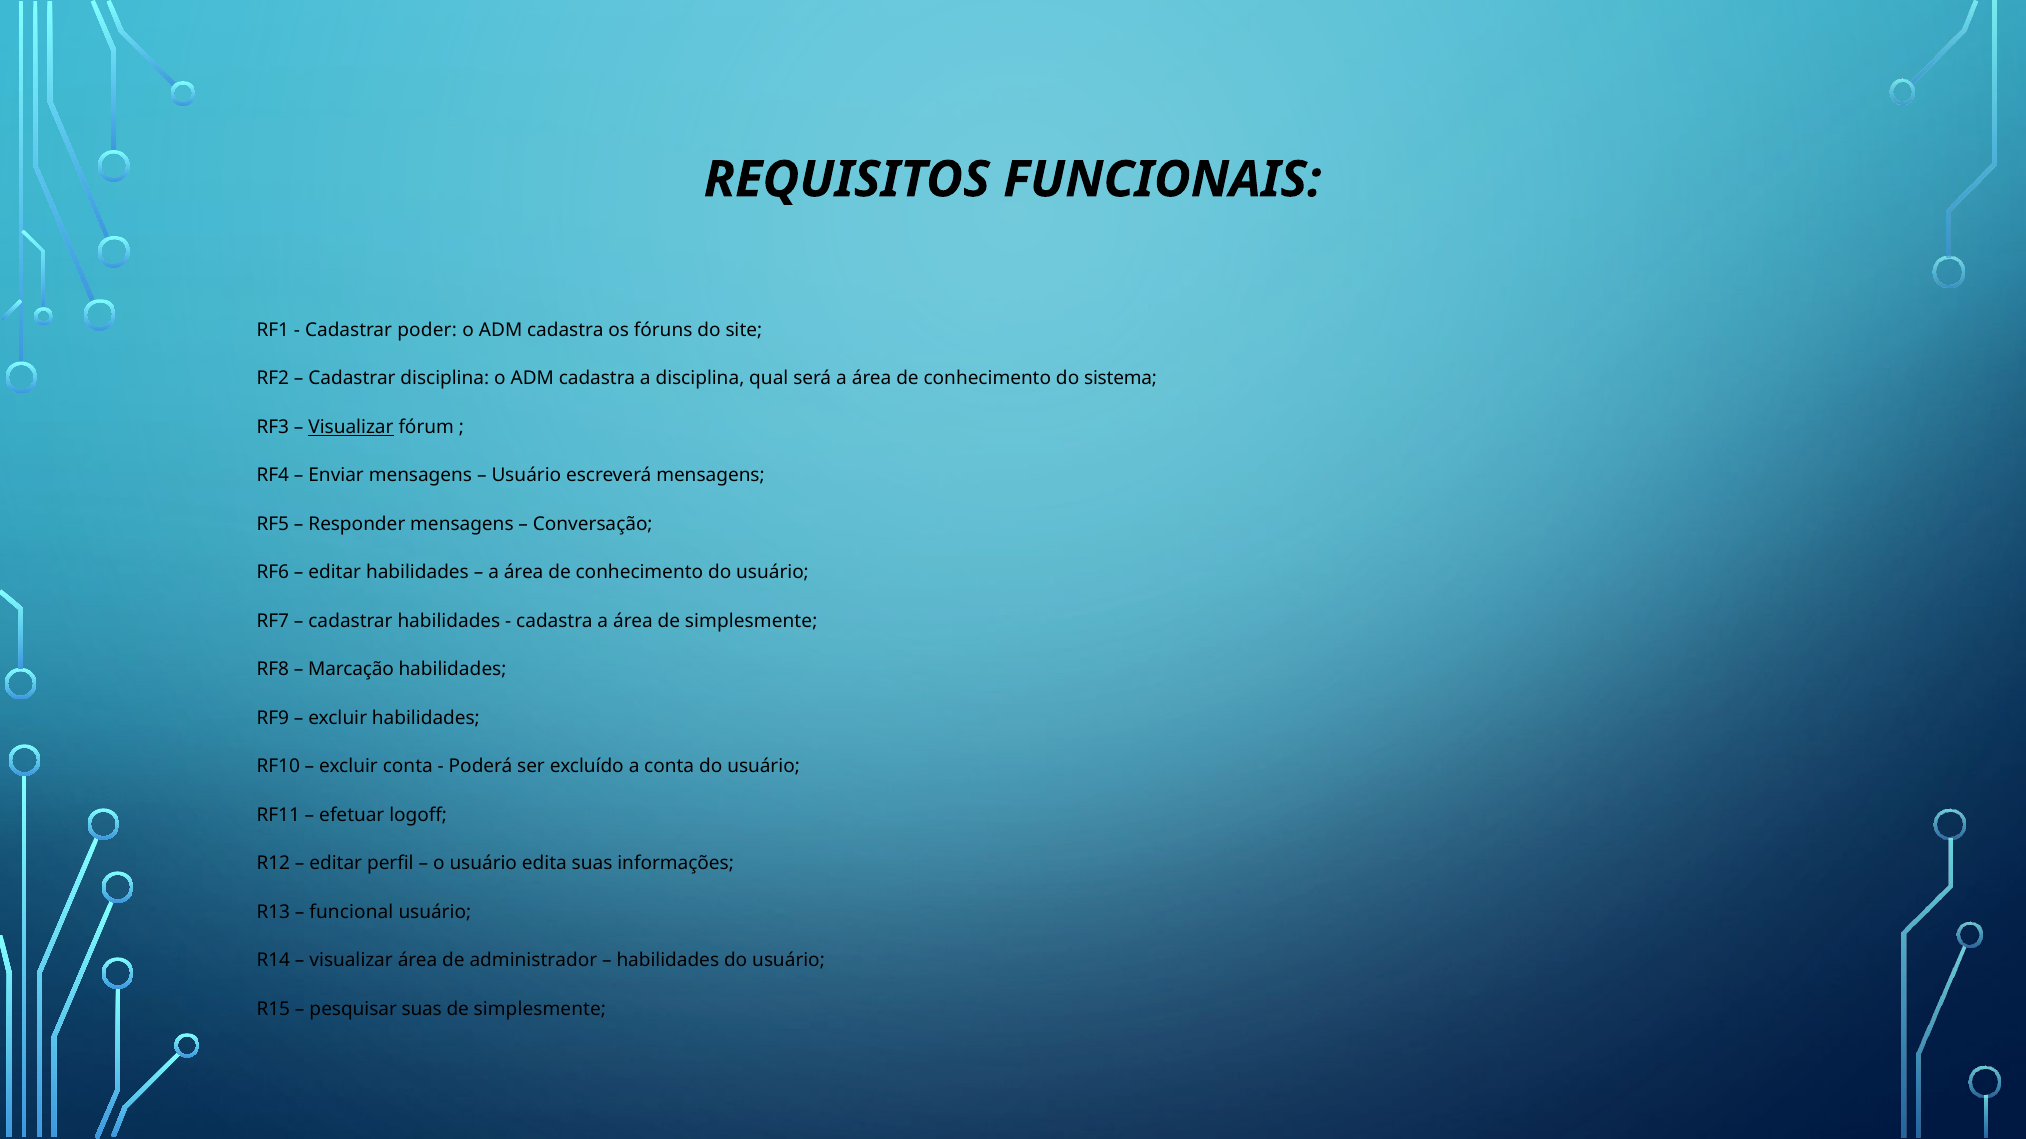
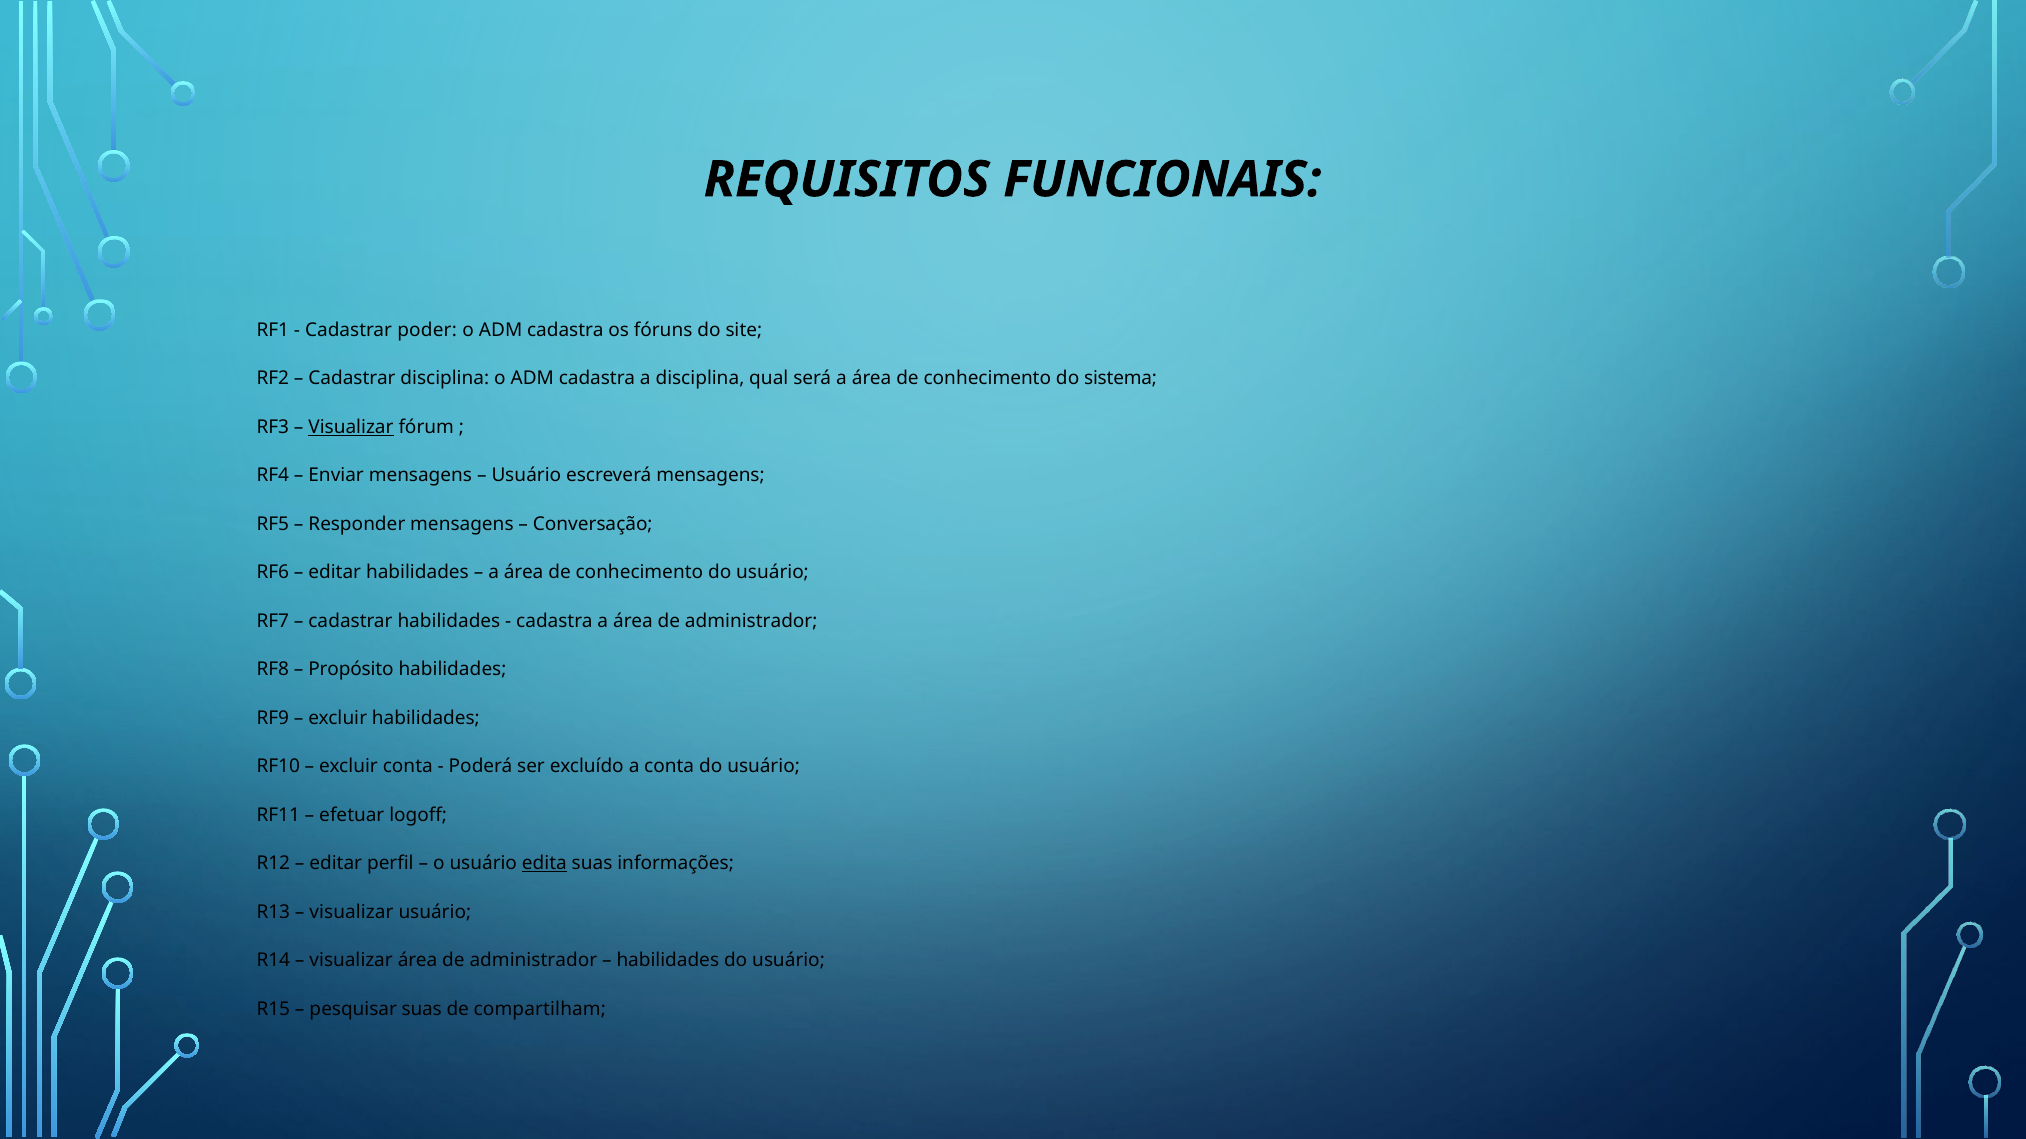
a área de simplesmente: simplesmente -> administrador (751, 621)
Marcação: Marcação -> Propósito (351, 670)
edita underline: none -> present (544, 864)
funcional: funcional -> visualizar (351, 912)
simplesmente: simplesmente -> compartilham (540, 1010)
